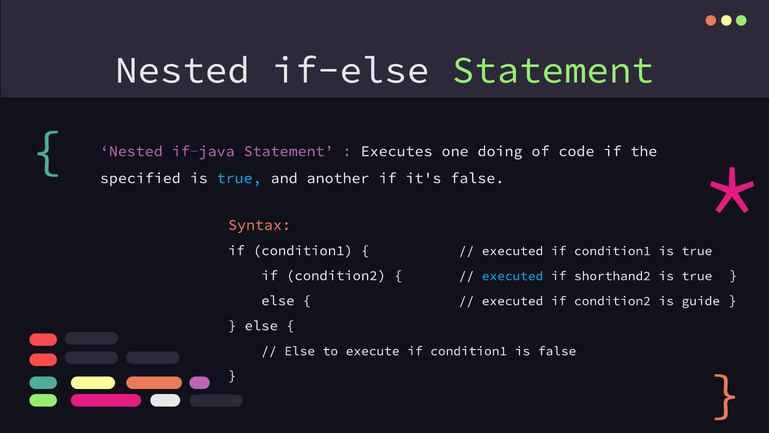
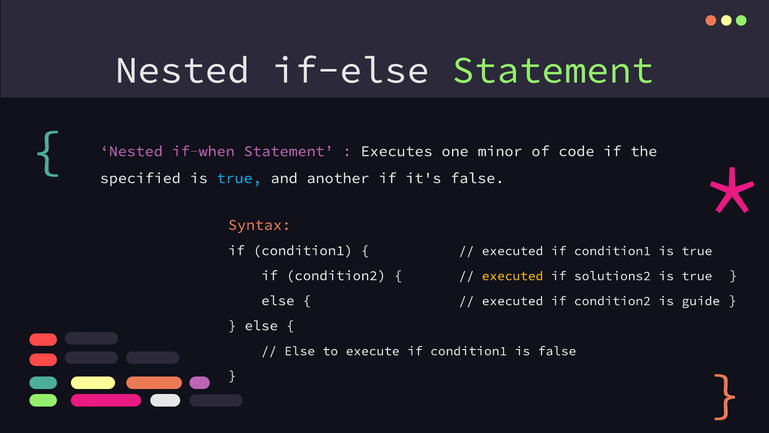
if-java: if-java -> if-when (203, 151)
doing: doing -> minor (500, 151)
executed colour: light blue -> yellow (513, 276)
shorthand2: shorthand2 -> solutions2 (612, 276)
